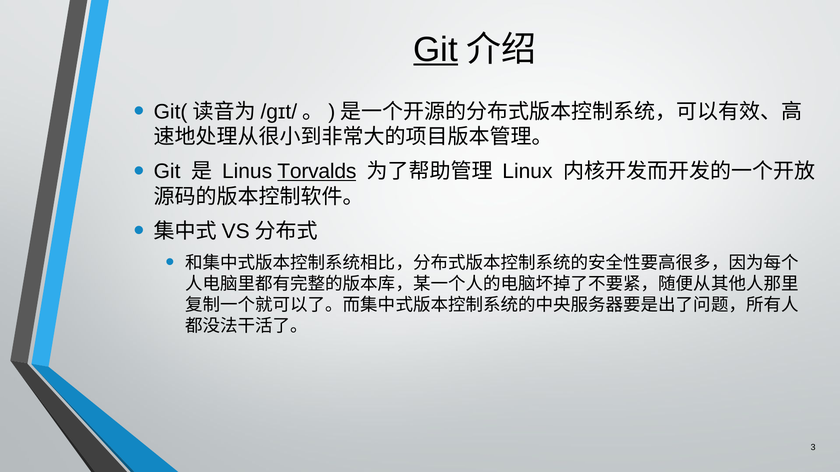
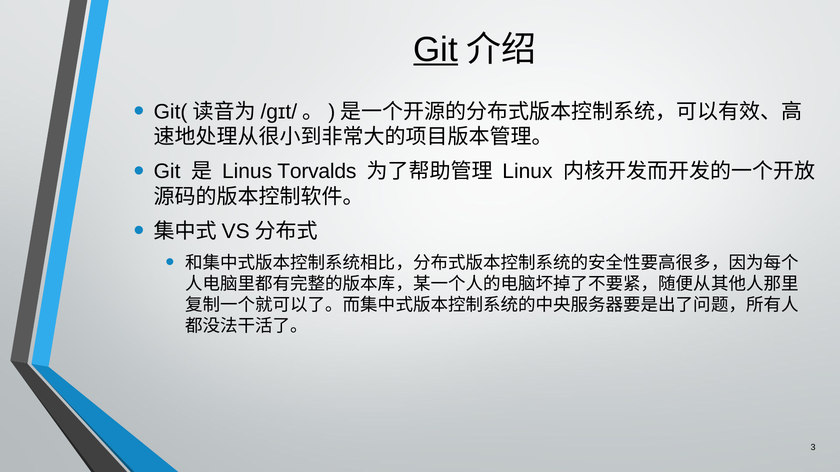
Torvalds underline: present -> none (317, 172)
